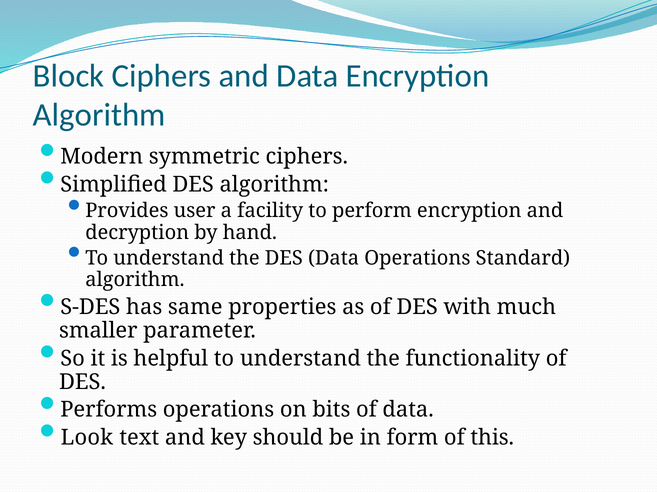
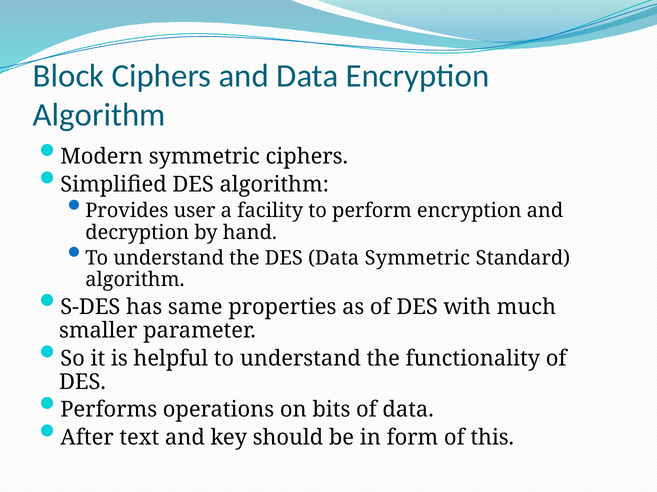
Data Operations: Operations -> Symmetric (417, 258)
Look: Look -> After (87, 438)
